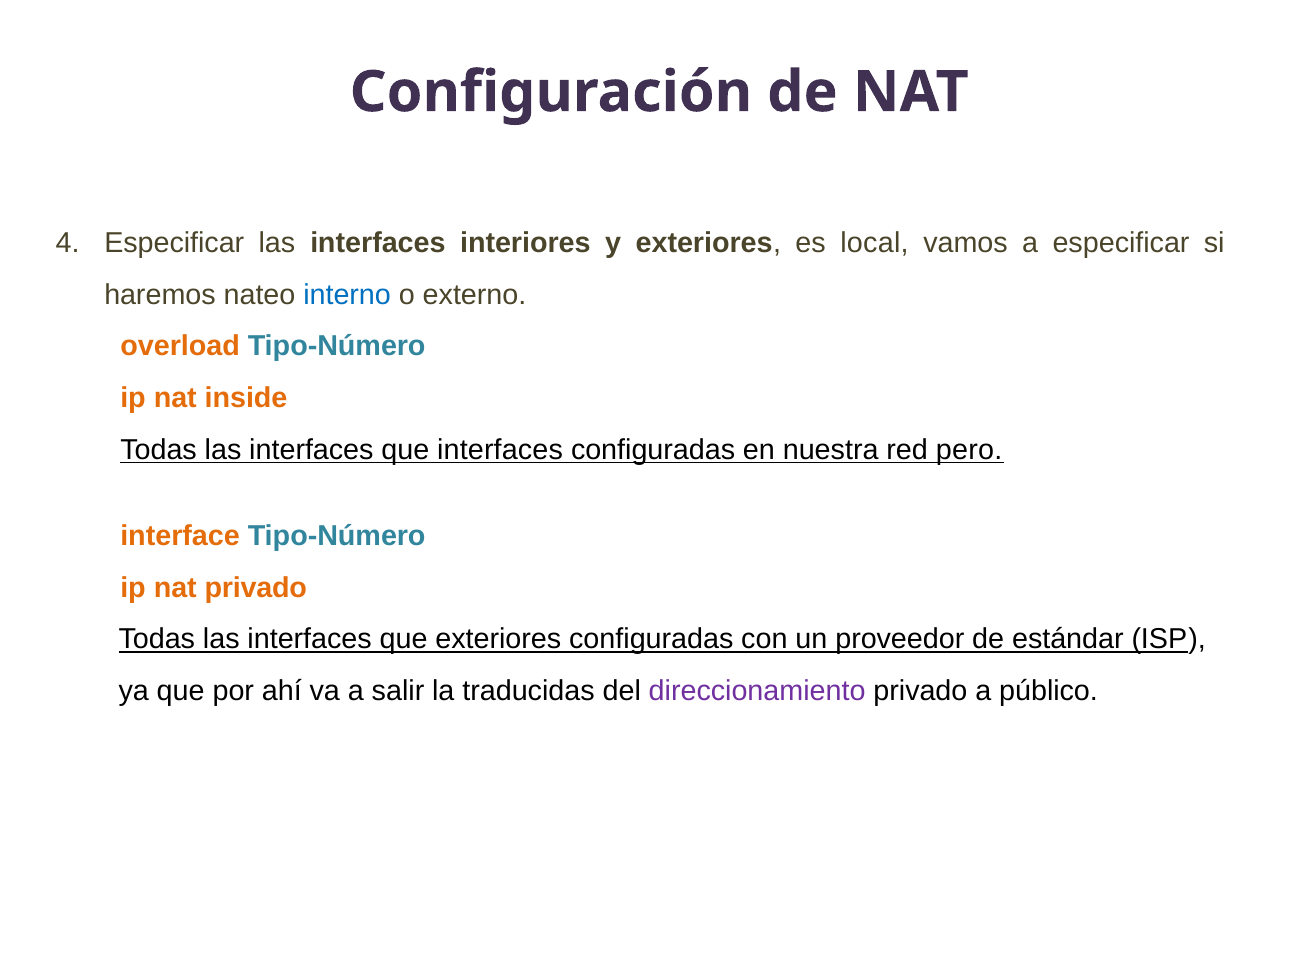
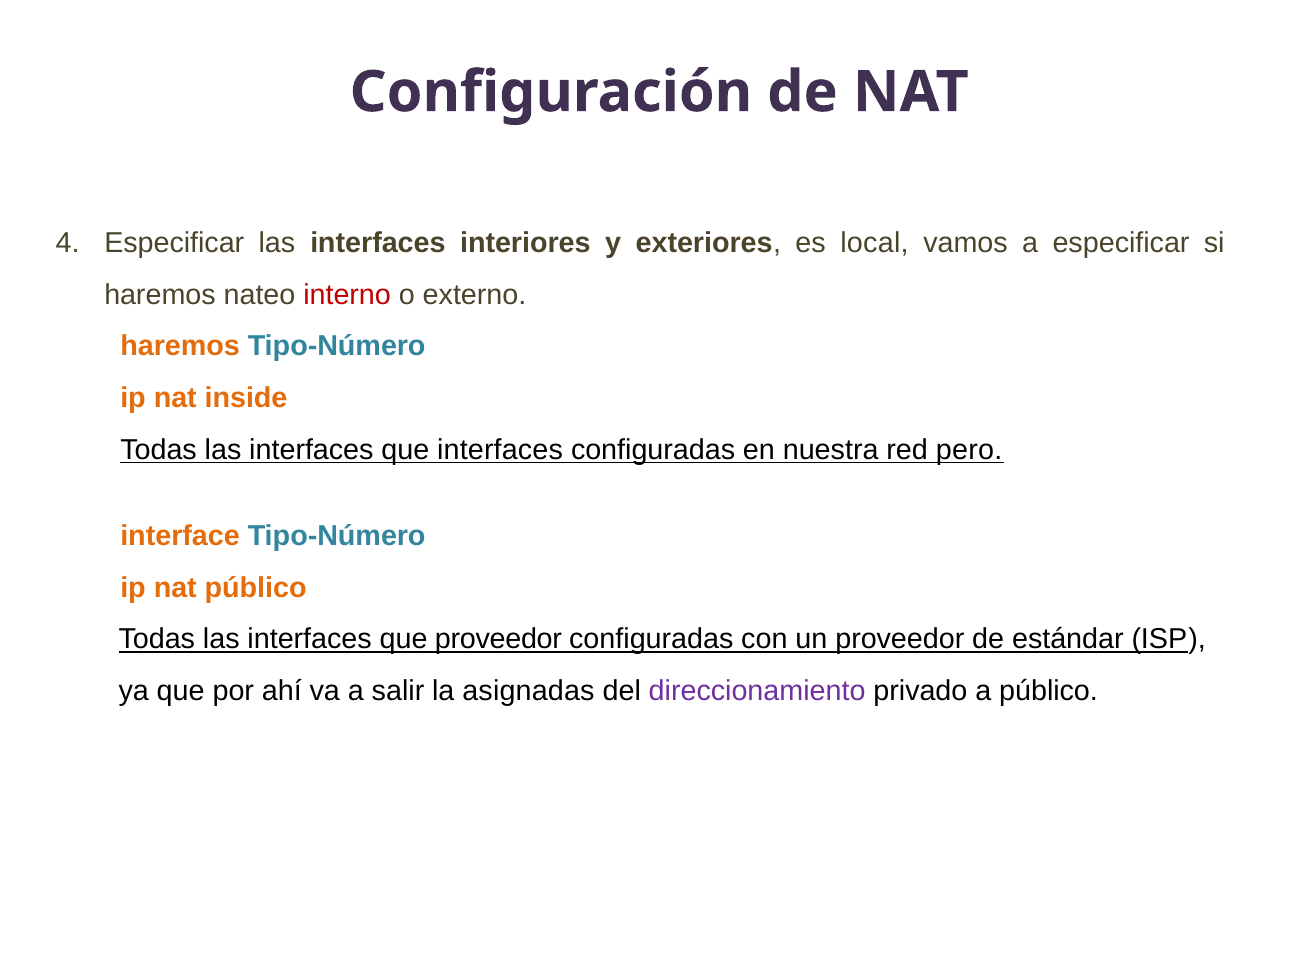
interno colour: blue -> red (347, 294)
overload: overload -> haremos (180, 346)
nat privado: privado -> público (256, 587)
que exteriores: exteriores -> proveedor (498, 639)
traducidas: traducidas -> asignadas (528, 691)
